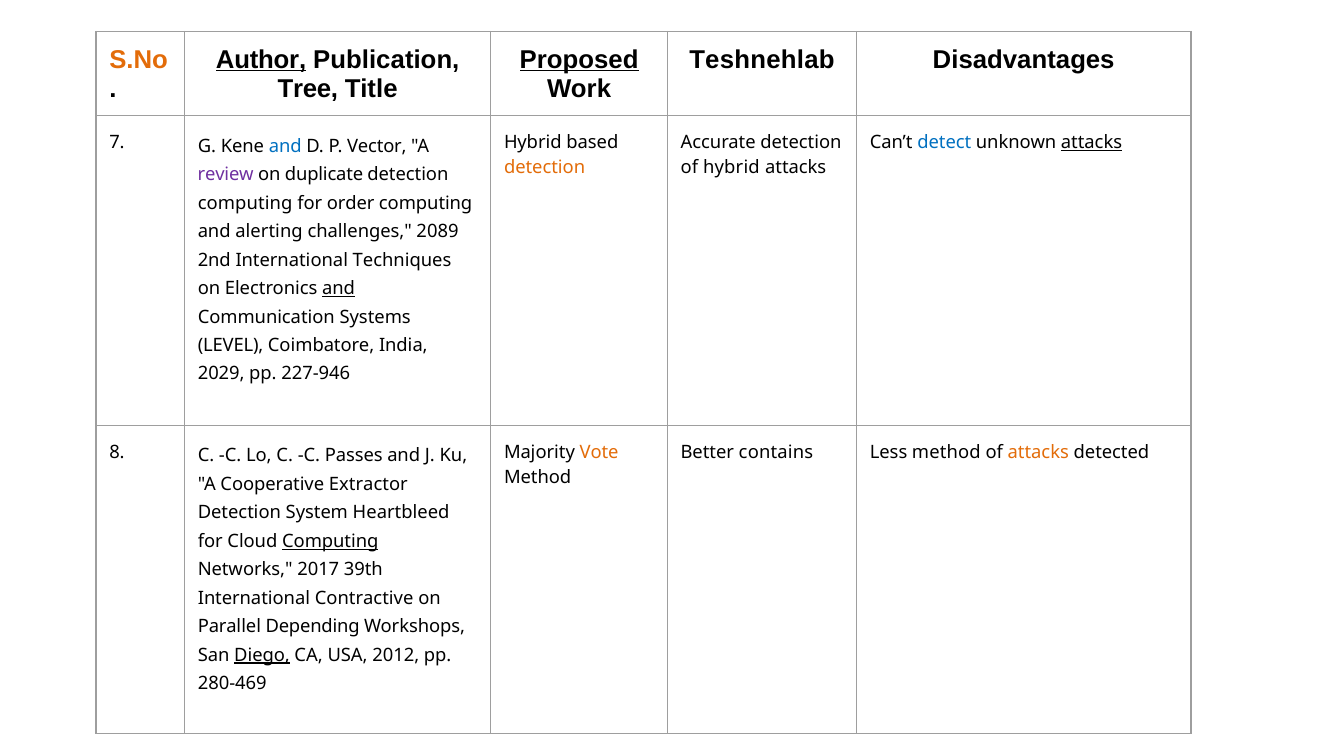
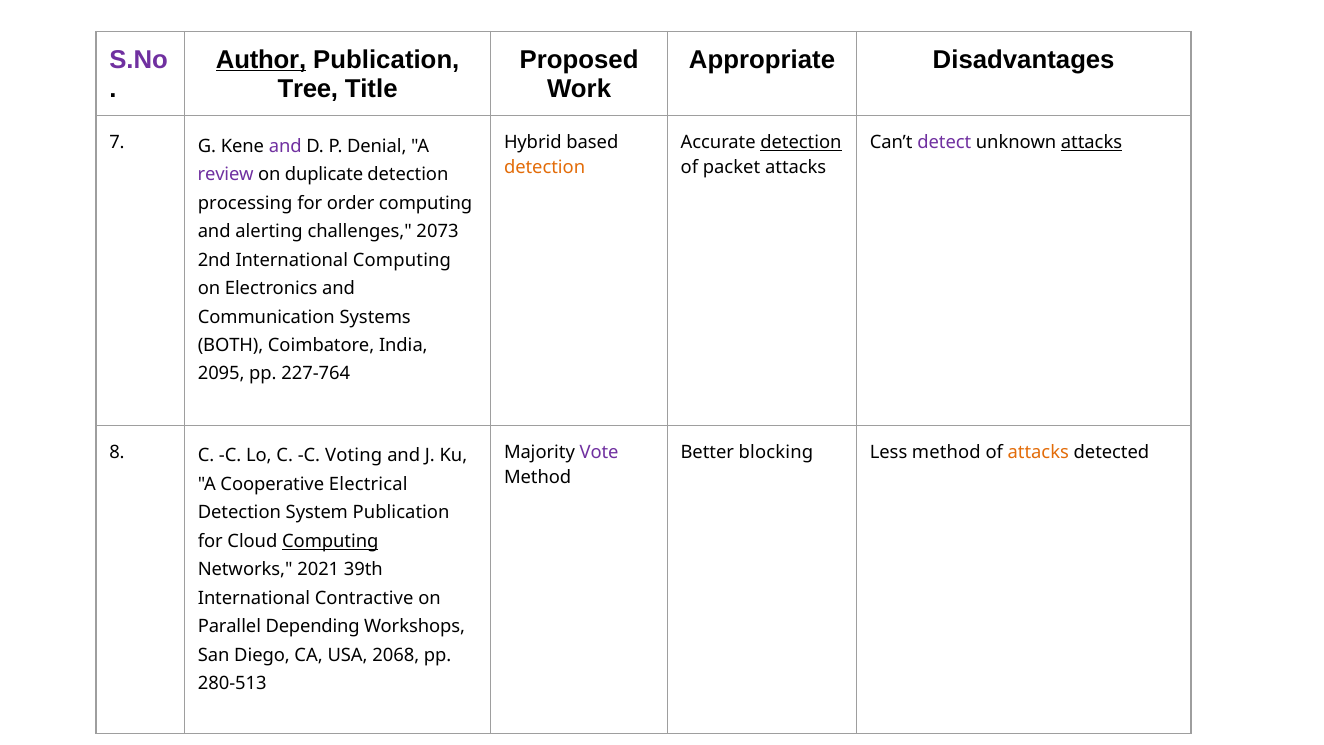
S.No colour: orange -> purple (139, 60)
Proposed underline: present -> none (579, 60)
Teshnehlab: Teshnehlab -> Appropriate (762, 60)
and colour: blue -> purple (285, 146)
Vector: Vector -> Denial (377, 146)
detection underline: none -> present (801, 143)
detect colour: blue -> purple (944, 143)
of hybrid: hybrid -> packet (732, 168)
computing: computing -> processing (245, 203)
2089: 2089 -> 2073 (438, 231)
International Techniques: Techniques -> Computing (402, 260)
and underline: present -> none (339, 288)
LEVEL: LEVEL -> BOTH (231, 345)
2029: 2029 -> 2095 (221, 374)
227-946: 227-946 -> 227-764 (316, 374)
Passes: Passes -> Voting (354, 456)
Vote colour: orange -> purple (599, 452)
contains: contains -> blocking (776, 452)
Extractor: Extractor -> Electrical (368, 484)
System Heartbleed: Heartbleed -> Publication (401, 513)
2017: 2017 -> 2021 (318, 570)
Diego underline: present -> none (262, 655)
2012: 2012 -> 2068 (396, 655)
280-469: 280-469 -> 280-513 (232, 683)
